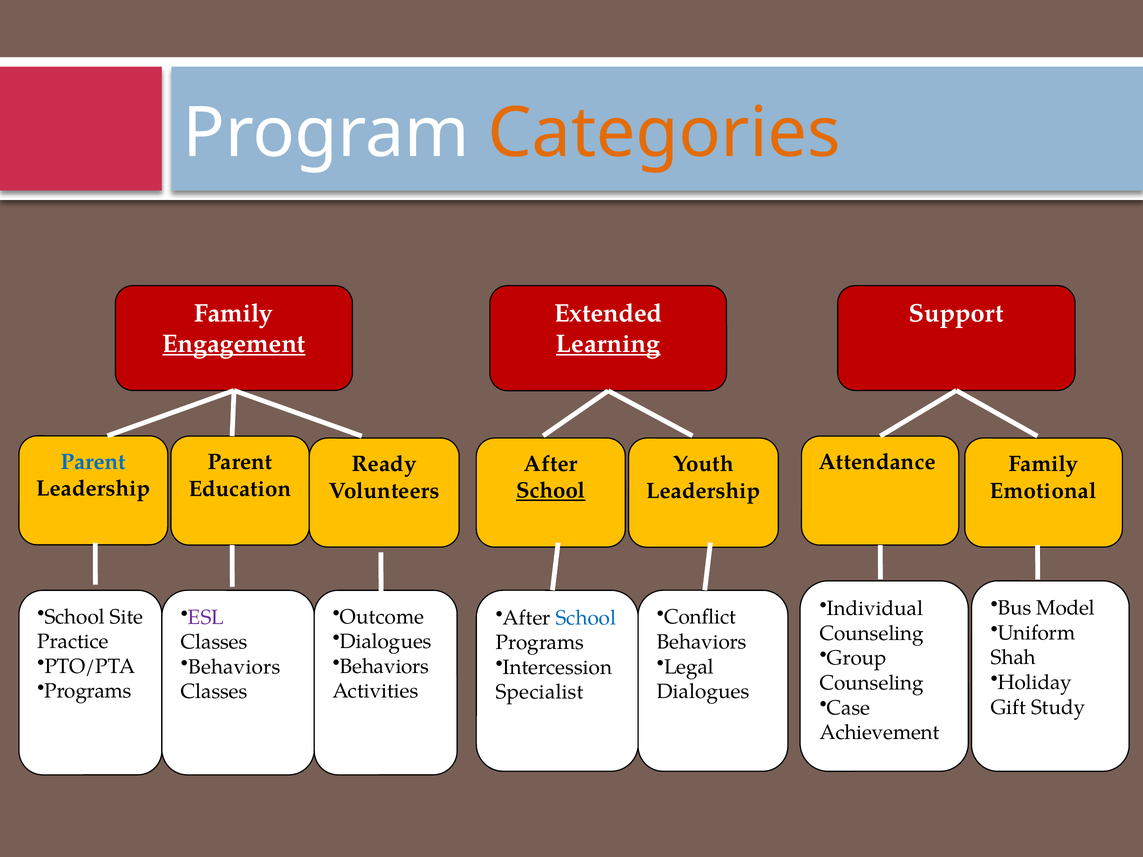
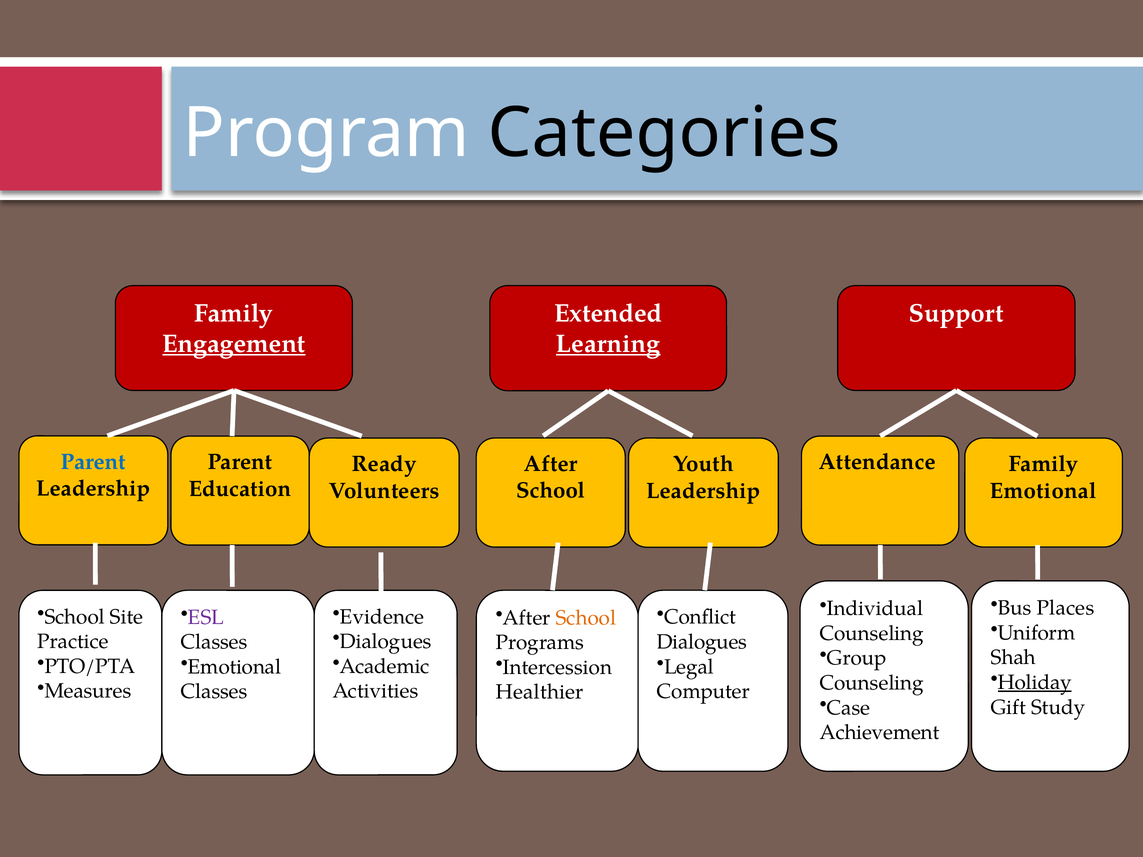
Categories colour: orange -> black (664, 133)
School underline: present -> none (551, 491)
Model: Model -> Places (1066, 608)
Outcome: Outcome -> Evidence (382, 617)
School colour: blue -> orange (586, 618)
Behaviors: Behaviors -> Dialogues (702, 642)
Behaviors: Behaviors -> Academic (385, 667)
Behaviors: Behaviors -> Emotional (235, 667)
Holiday underline: none -> present (1035, 683)
Programs: Programs -> Measures (88, 691)
Dialogues: Dialogues -> Computer (703, 692)
Specialist: Specialist -> Healthier (540, 692)
